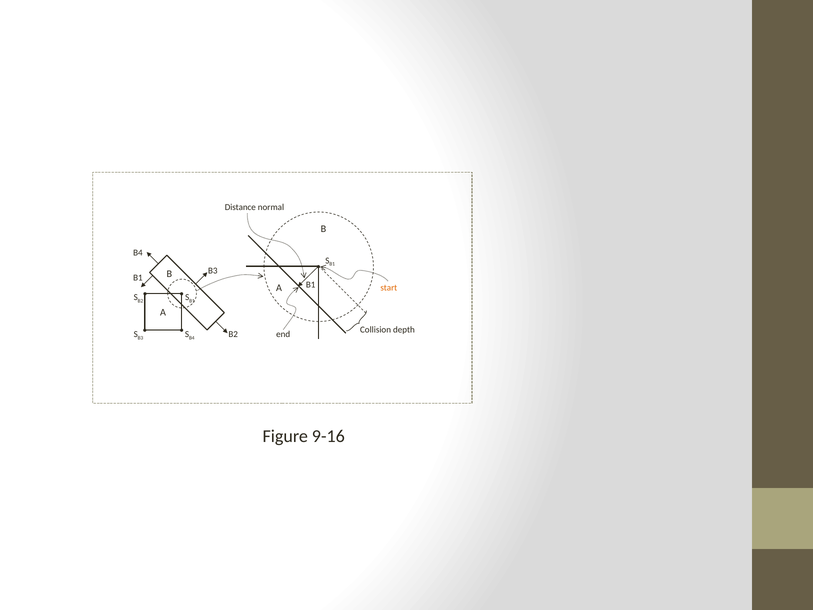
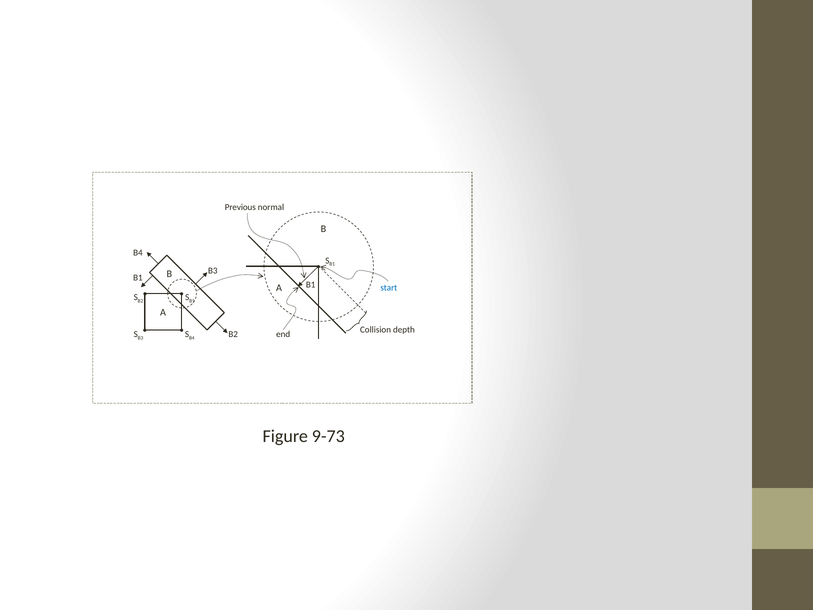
Distance: Distance -> Previous (240, 207)
start colour: orange -> blue (389, 288)
9-16: 9-16 -> 9-73 (328, 436)
